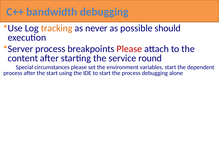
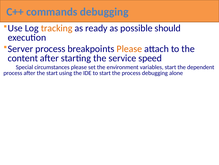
bandwidth: bandwidth -> commands (52, 12)
never: never -> ready (96, 28)
Please colour: red -> orange (129, 49)
round: round -> speed (150, 58)
